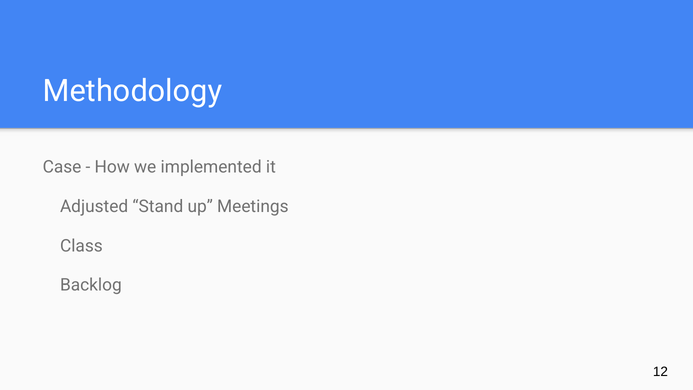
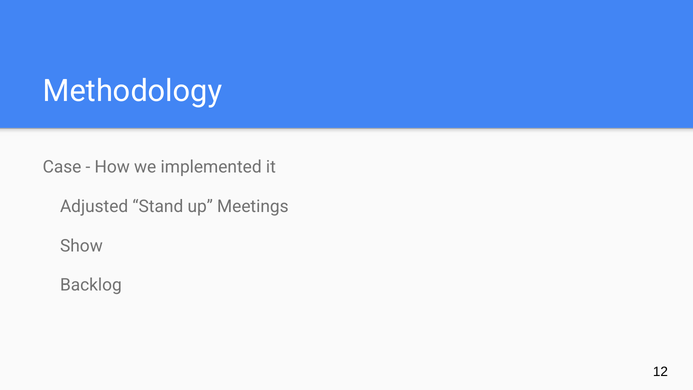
Class: Class -> Show (81, 246)
